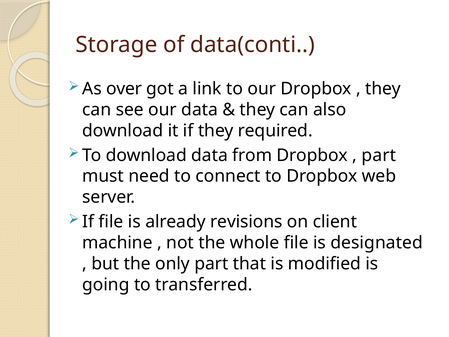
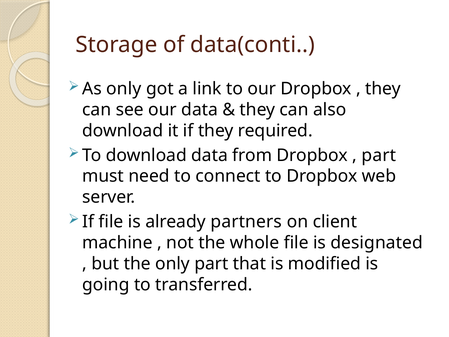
As over: over -> only (124, 89)
revisions: revisions -> partners (246, 222)
